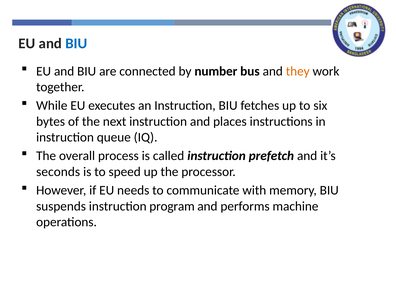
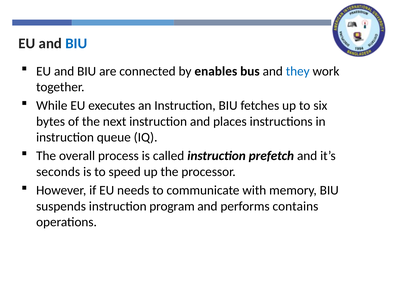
number: number -> enables (216, 71)
they colour: orange -> blue (298, 71)
machine: machine -> contains (295, 206)
